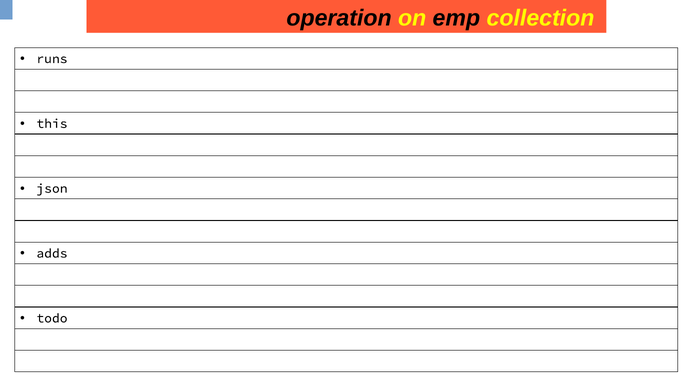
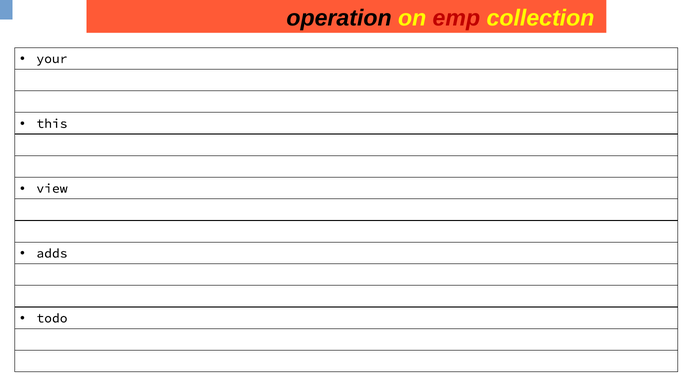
emp colour: black -> red (456, 18)
runs: runs -> your (52, 59)
json: json -> view (52, 188)
